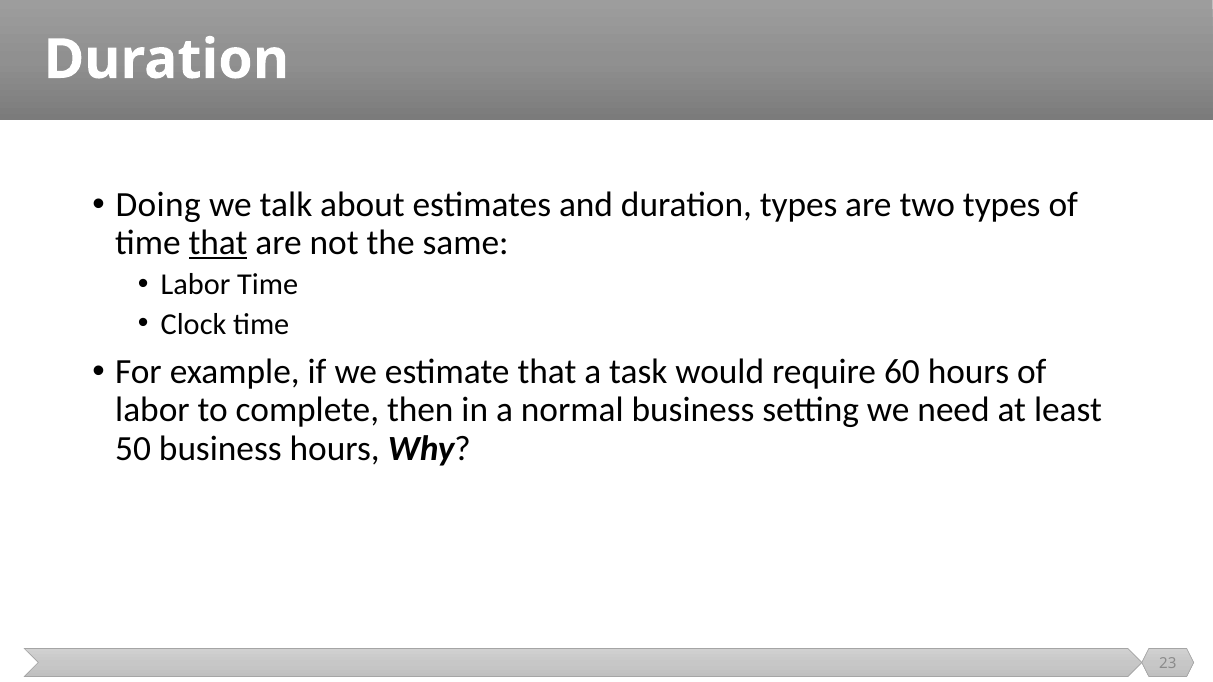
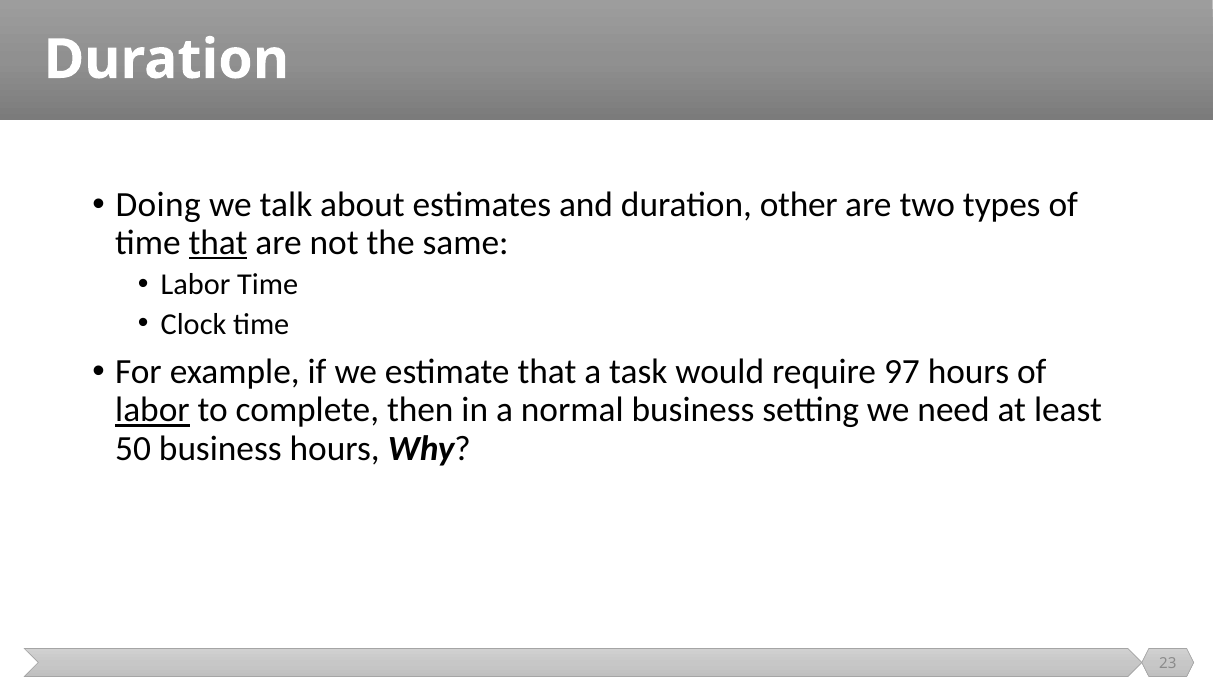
duration types: types -> other (799, 205)
60: 60 -> 97 (902, 372)
labor underline: none -> present (152, 410)
